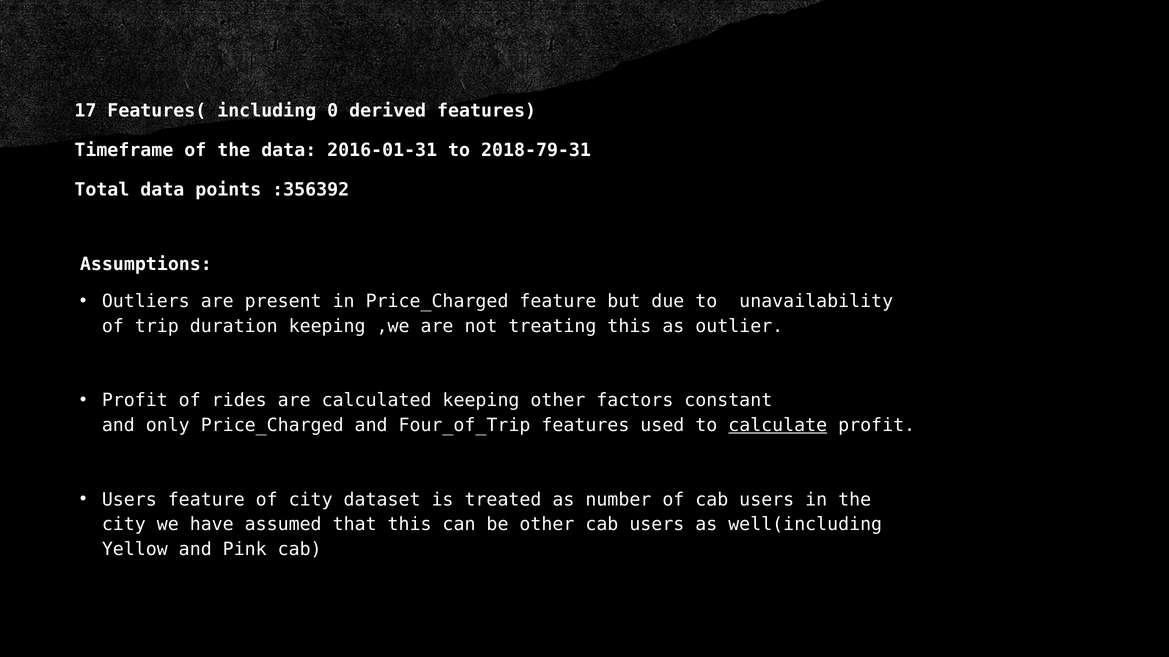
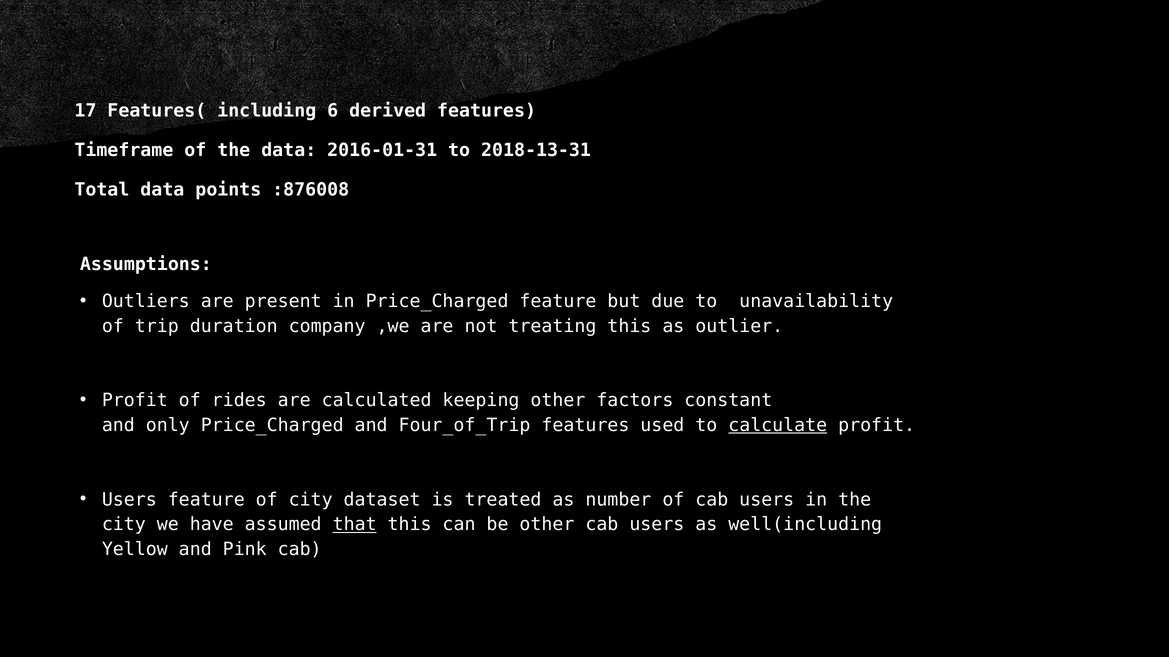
0: 0 -> 6 (333, 111)
2018-79-31: 2018-79-31 -> 2018-13-31 (536, 150)
:356392: :356392 -> :876008 (311, 190)
duration keeping: keeping -> company (327, 326)
that underline: none -> present (355, 525)
